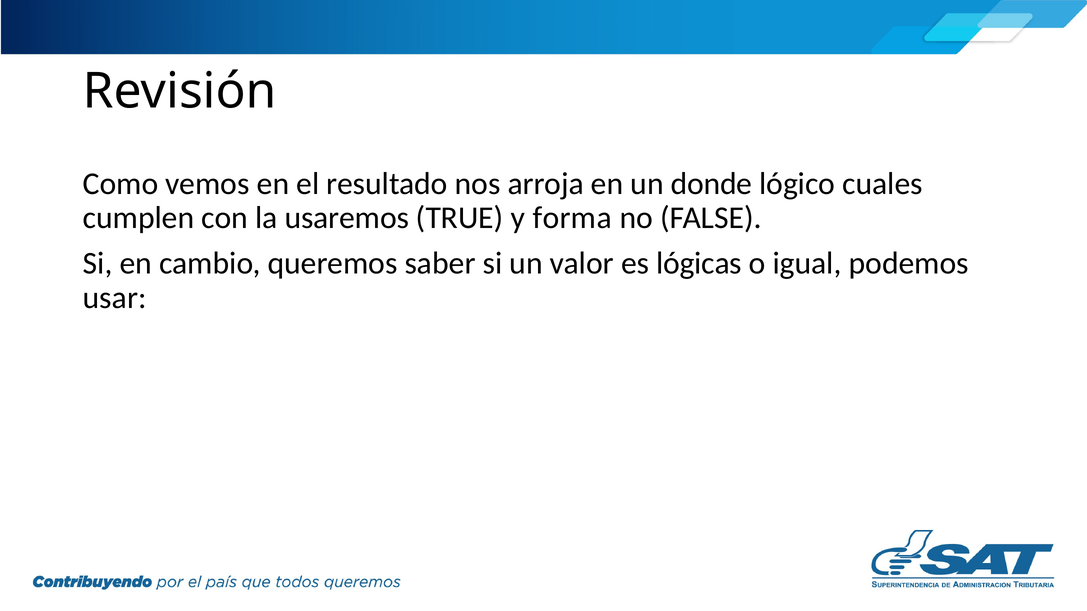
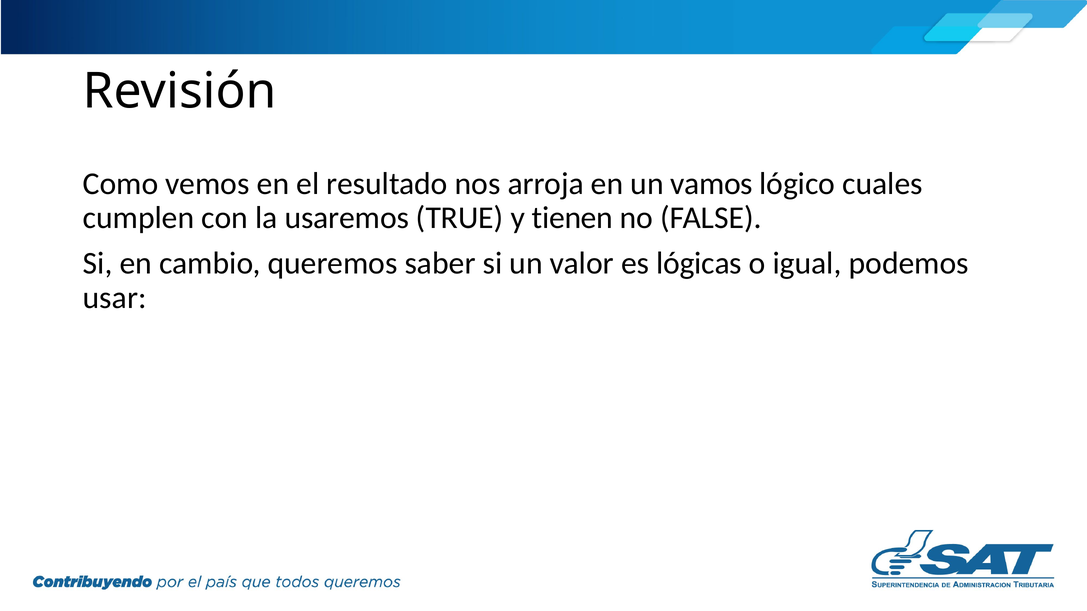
donde: donde -> vamos (712, 184)
forma: forma -> tienen (573, 218)
